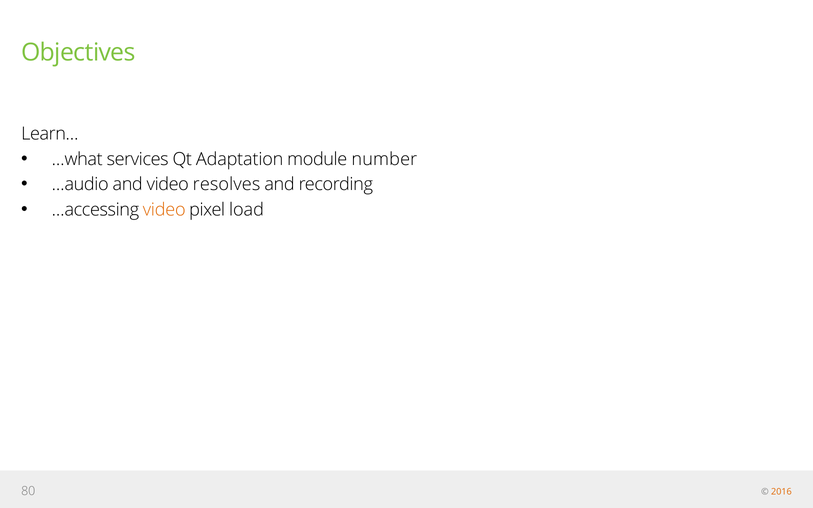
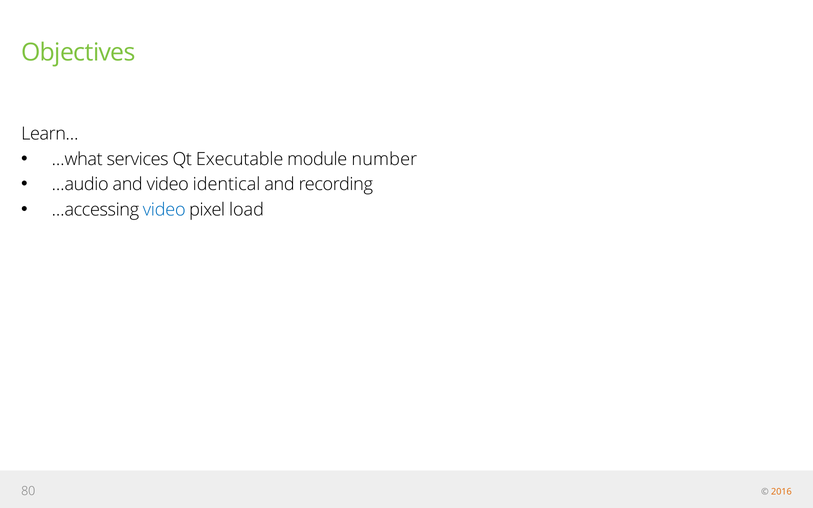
Adaptation: Adaptation -> Executable (240, 159)
resolves: resolves -> identical (227, 185)
video colour: orange -> blue (164, 210)
